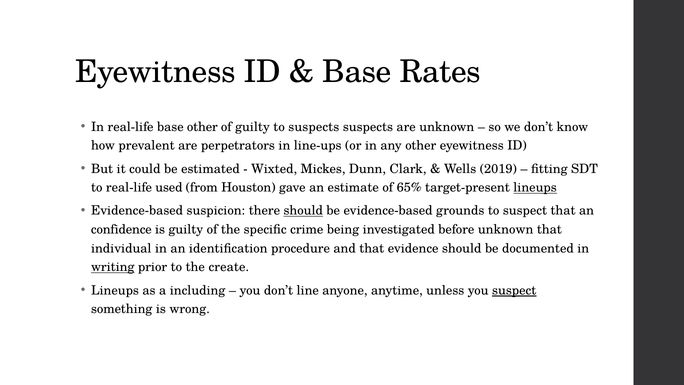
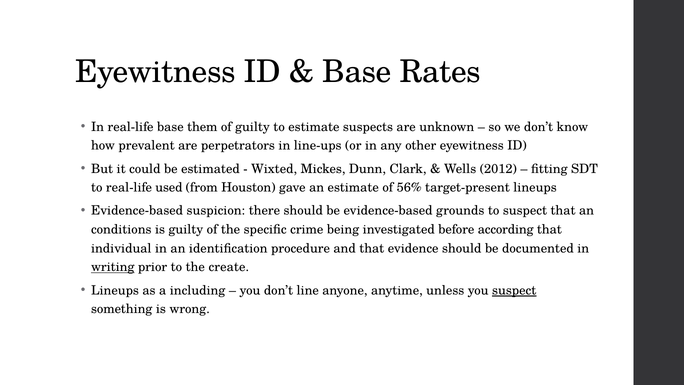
base other: other -> them (202, 127)
to suspects: suspects -> estimate (314, 127)
2019: 2019 -> 2012 (498, 169)
65%: 65% -> 56% (409, 187)
lineups underline: present -> none (535, 187)
should underline: present -> none (303, 211)
confidence: confidence -> conditions (121, 229)
before unknown: unknown -> according (506, 229)
